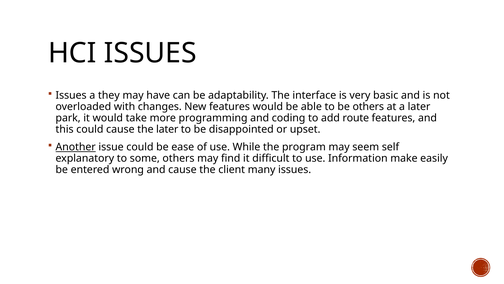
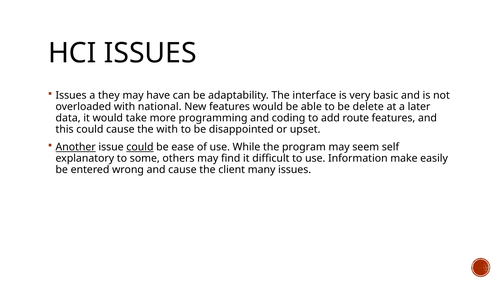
changes: changes -> national (160, 107)
be others: others -> delete (368, 107)
park: park -> data (68, 118)
the later: later -> with (167, 129)
could underline: none -> present (140, 147)
